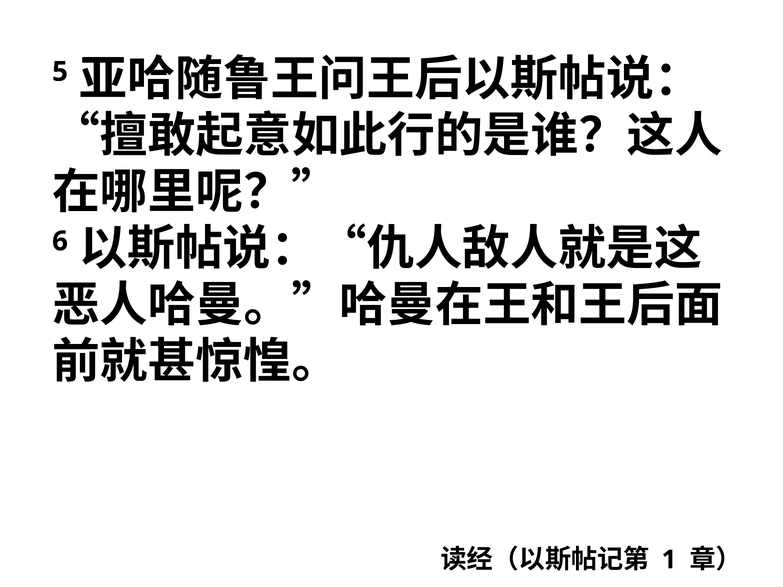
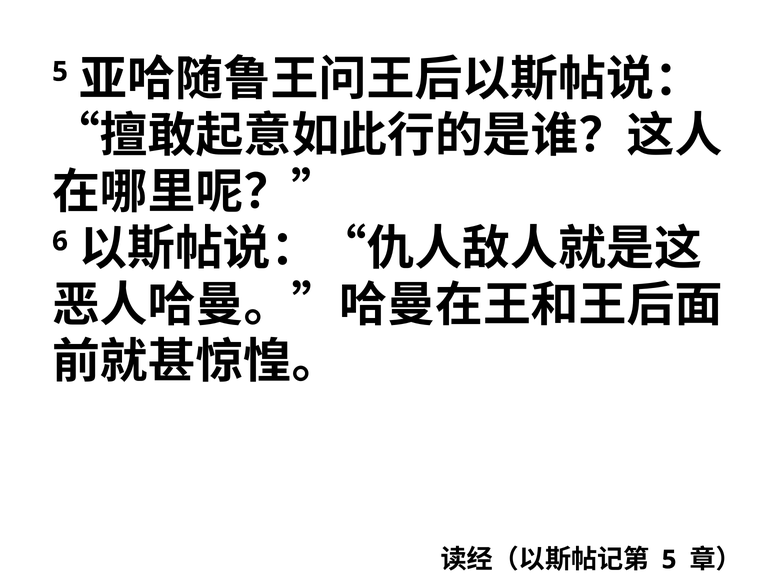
1: 1 -> 5 (669, 560)
